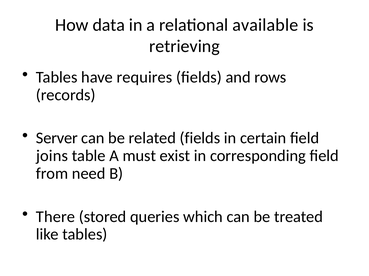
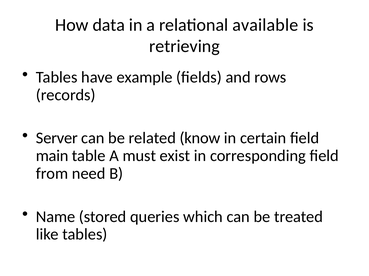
requires: requires -> example (145, 77)
related fields: fields -> know (200, 138)
joins: joins -> main (52, 156)
There: There -> Name (56, 217)
